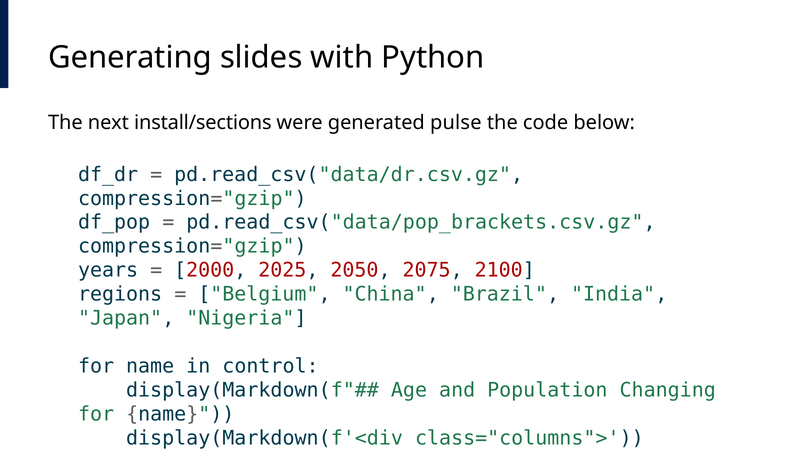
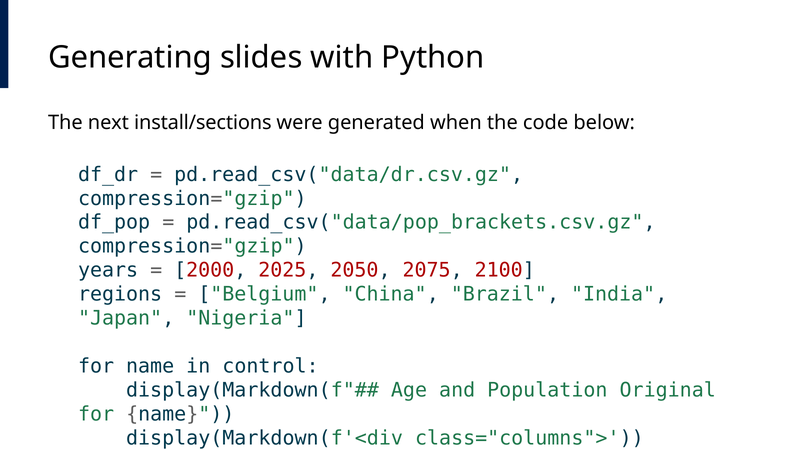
pulse: pulse -> when (456, 122)
Changing: Changing -> Original (668, 390)
